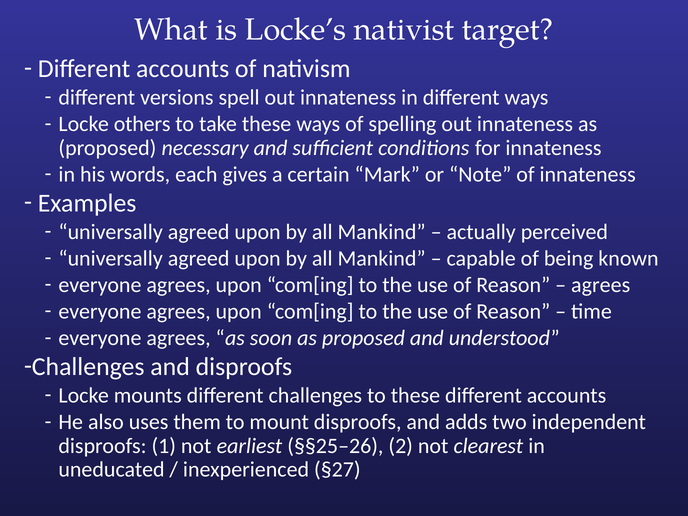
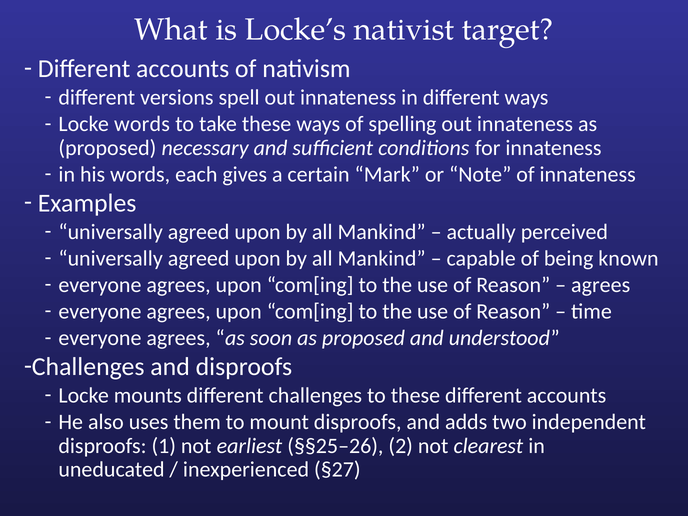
Locke others: others -> words (142, 124)
